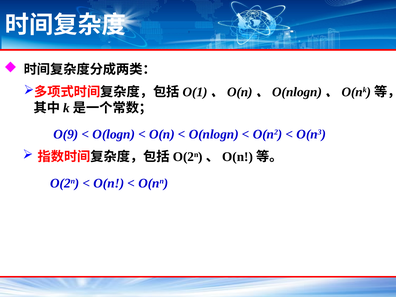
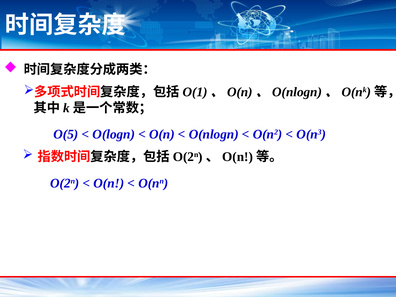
O(9: O(9 -> O(5 (66, 134)
